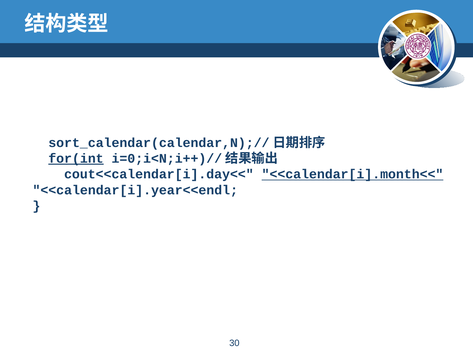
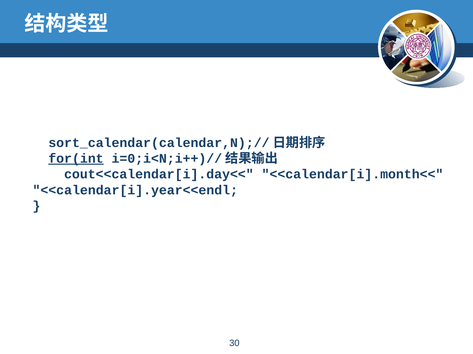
<<calendar[i].month<< underline: present -> none (353, 175)
